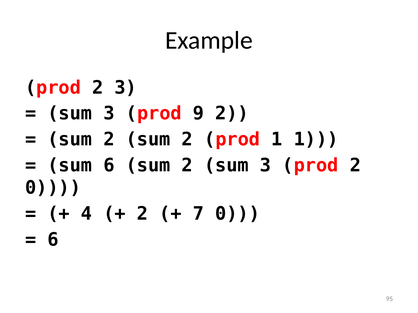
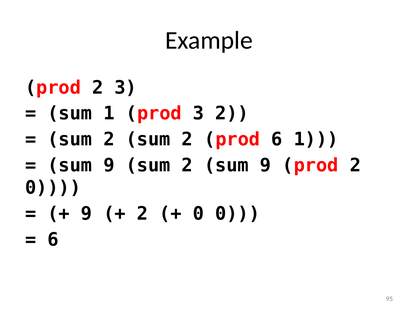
3: 3 -> 1 (109, 114)
prod 9: 9 -> 3 (199, 114)
prod 1: 1 -> 6 (277, 140)
6: 6 -> 9 (109, 166)
2 sum 3: 3 -> 9 (266, 166)
4: 4 -> 9 (87, 214)
7: 7 -> 0 (198, 214)
